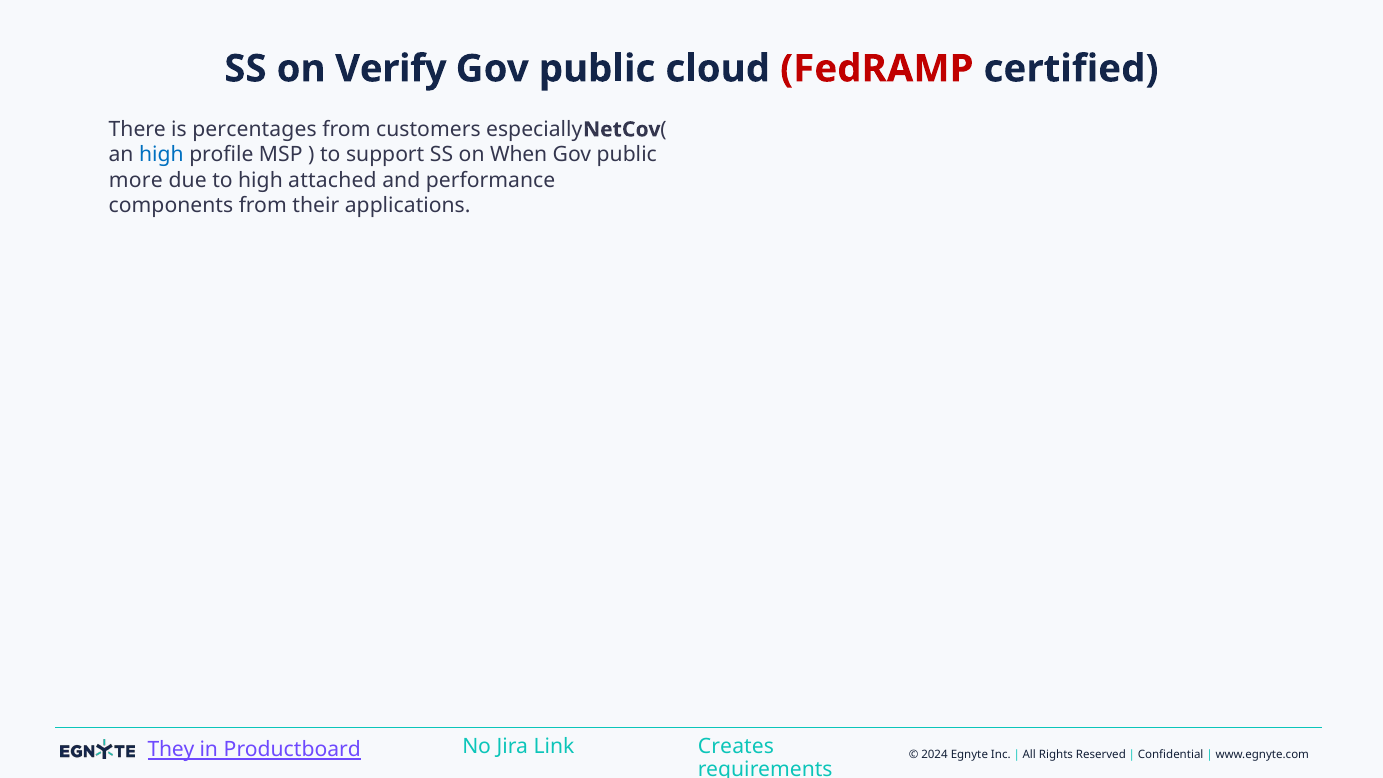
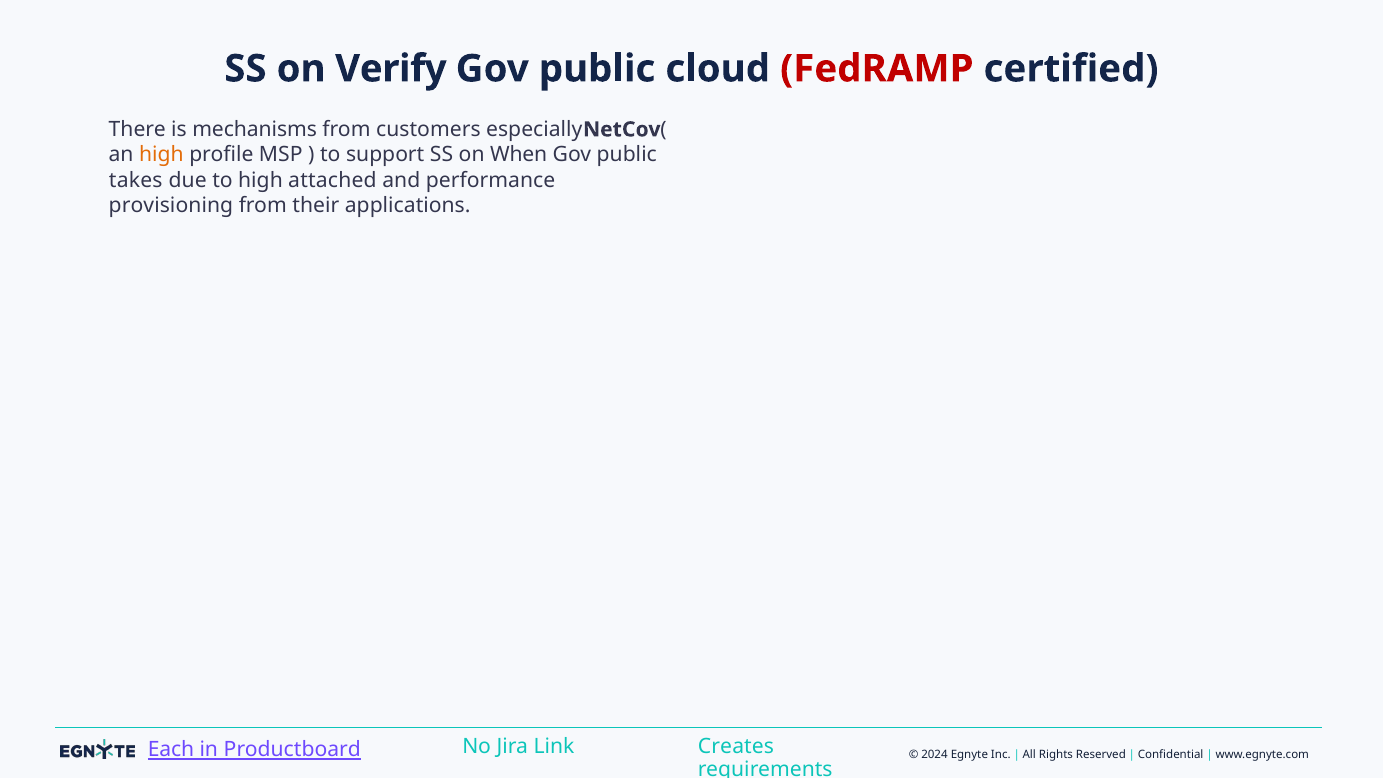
percentages: percentages -> mechanisms (255, 129)
high colour: blue -> orange (161, 155)
more: more -> takes (136, 180)
components: components -> provisioning (171, 206)
They: They -> Each (171, 749)
